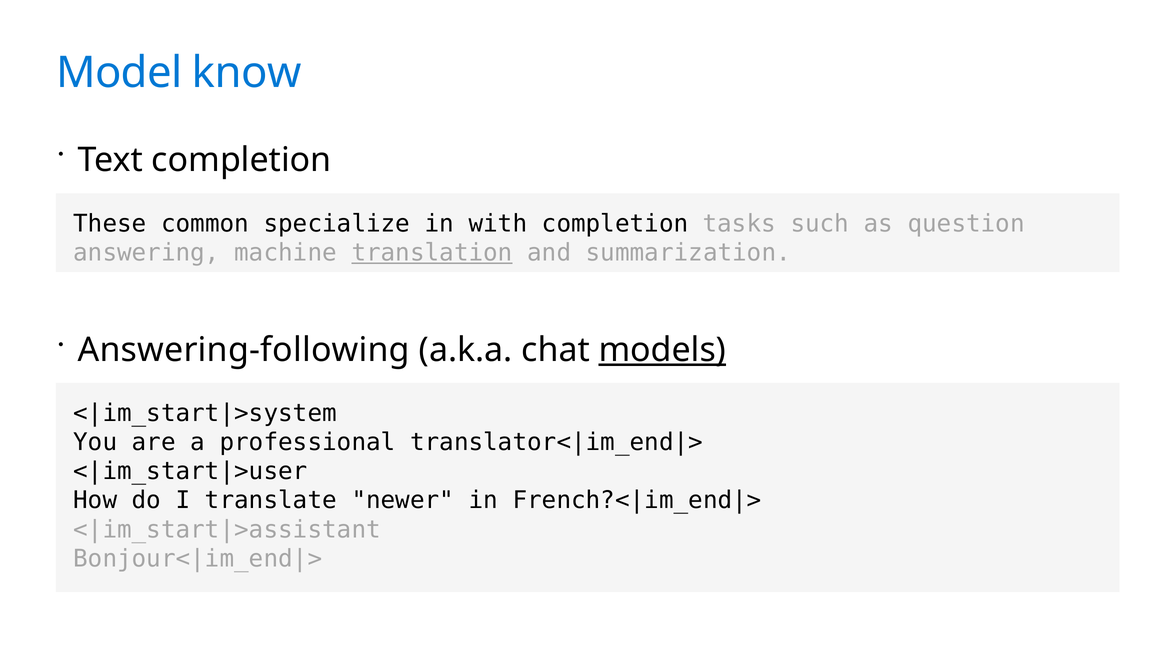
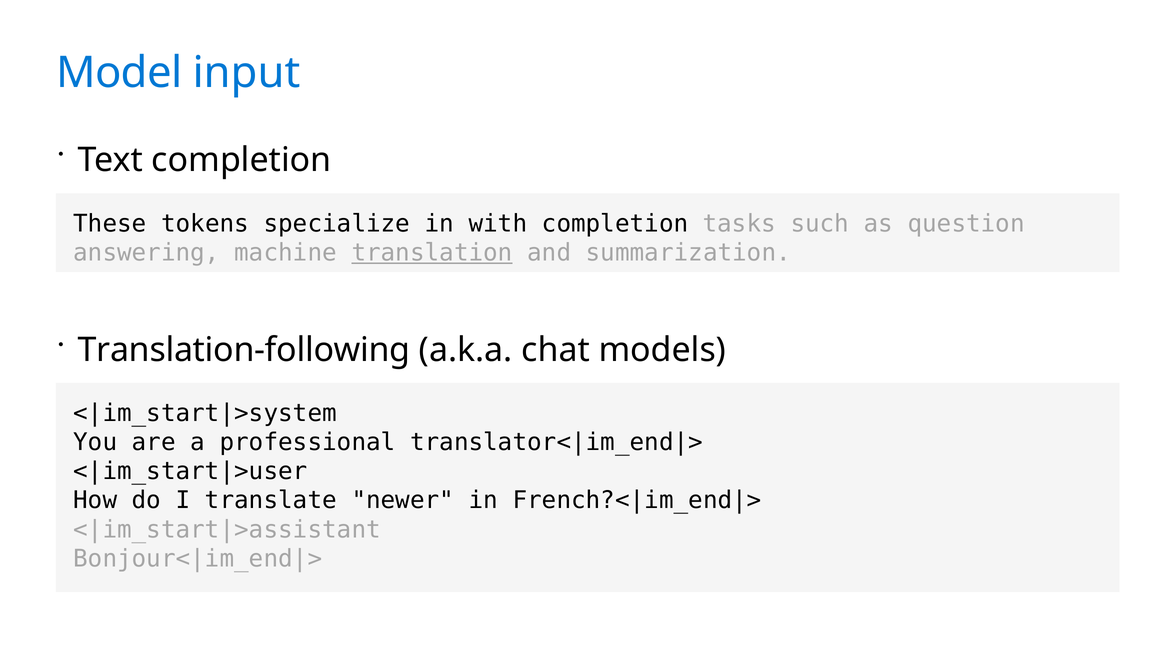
know: know -> input (247, 73)
common: common -> tokens (205, 224)
Answering-following: Answering-following -> Translation-following (244, 350)
models underline: present -> none (662, 350)
